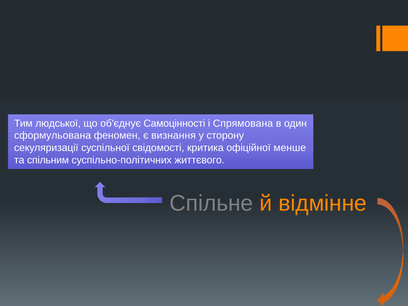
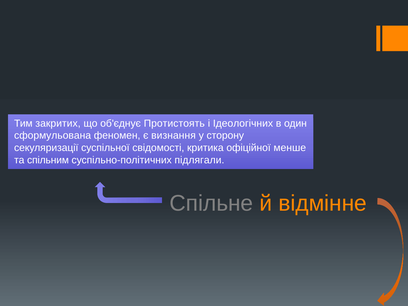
людської: людської -> закритих (58, 123)
Самоцінності: Самоцінності -> Протистоять (174, 123)
Спрямована: Спрямована -> Ідеологічних (243, 123)
життєвого: життєвого -> підлягали (199, 160)
